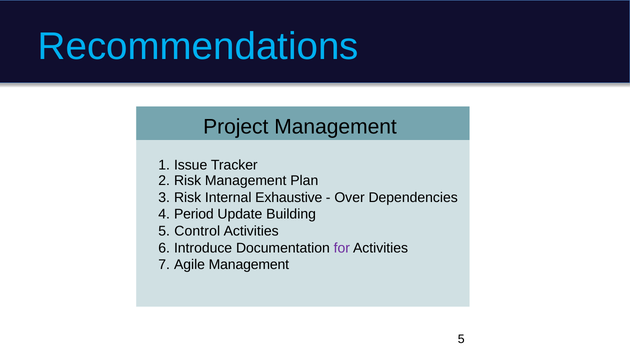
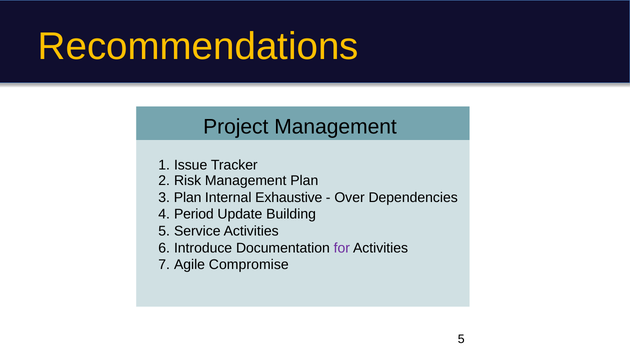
Recommendations colour: light blue -> yellow (198, 46)
Risk: Risk -> Plan (188, 197)
Control: Control -> Service (197, 231)
Agile Management: Management -> Compromise (249, 264)
